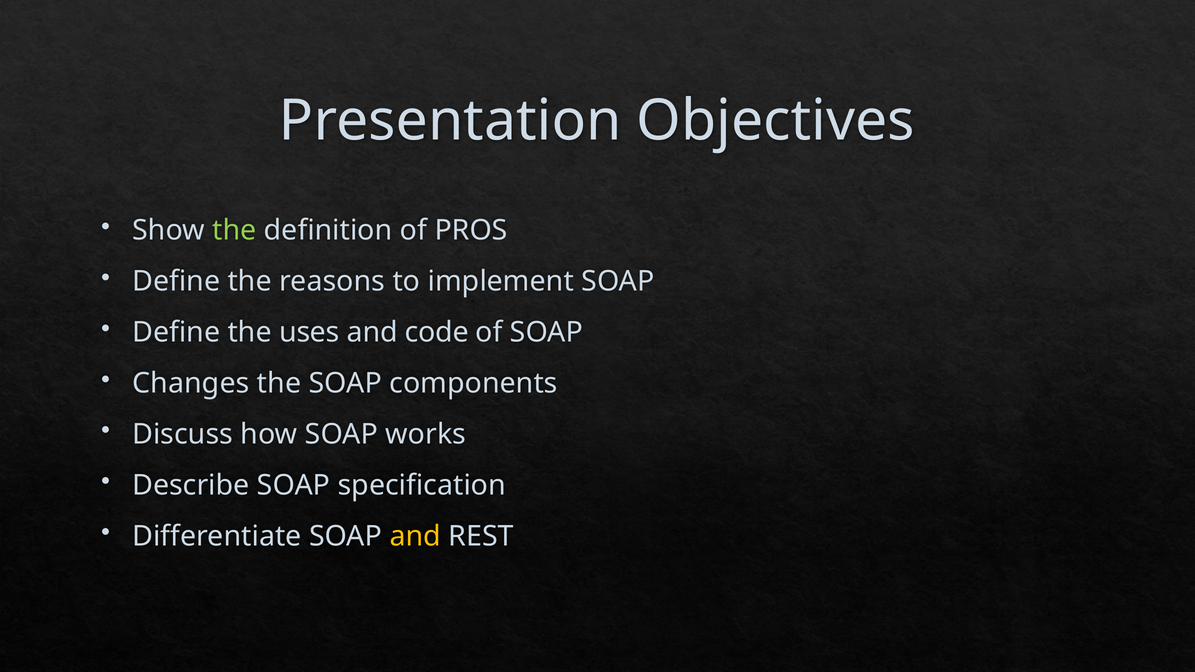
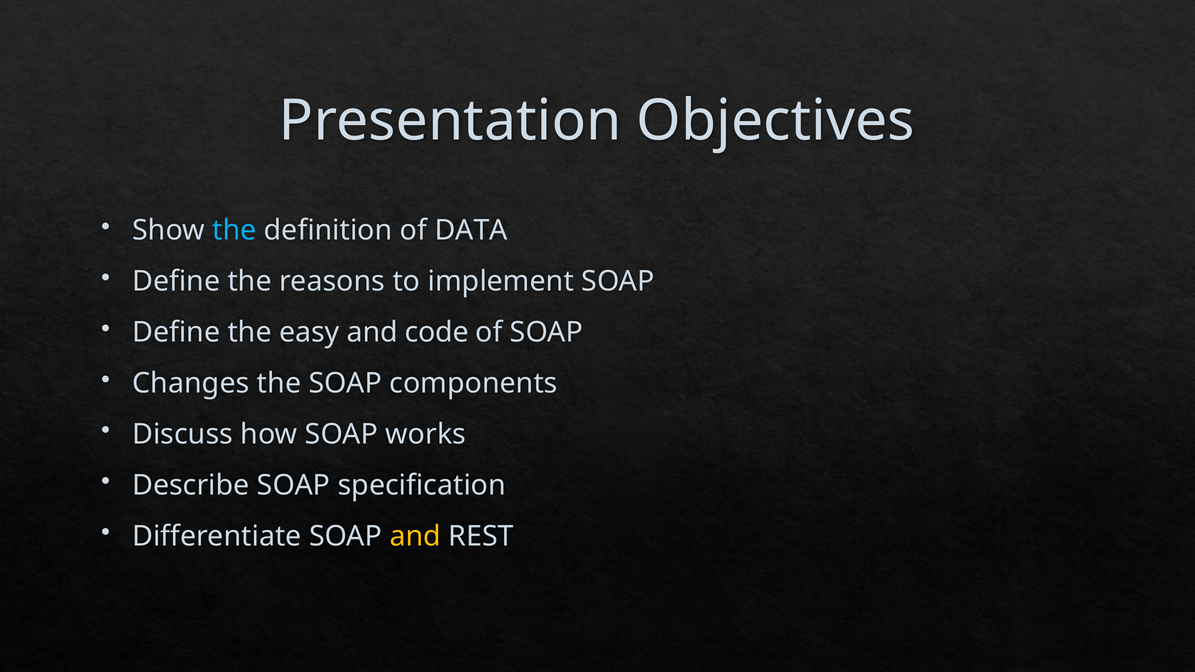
the colour: light green -> light blue (234, 231)
PROS: PROS -> DATA (471, 231)
uses: uses -> easy (309, 333)
